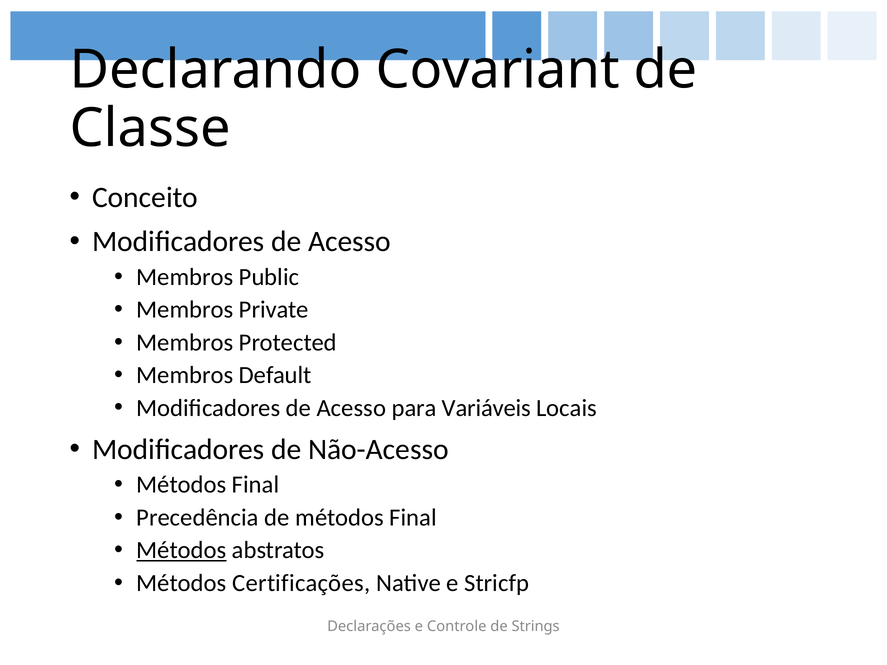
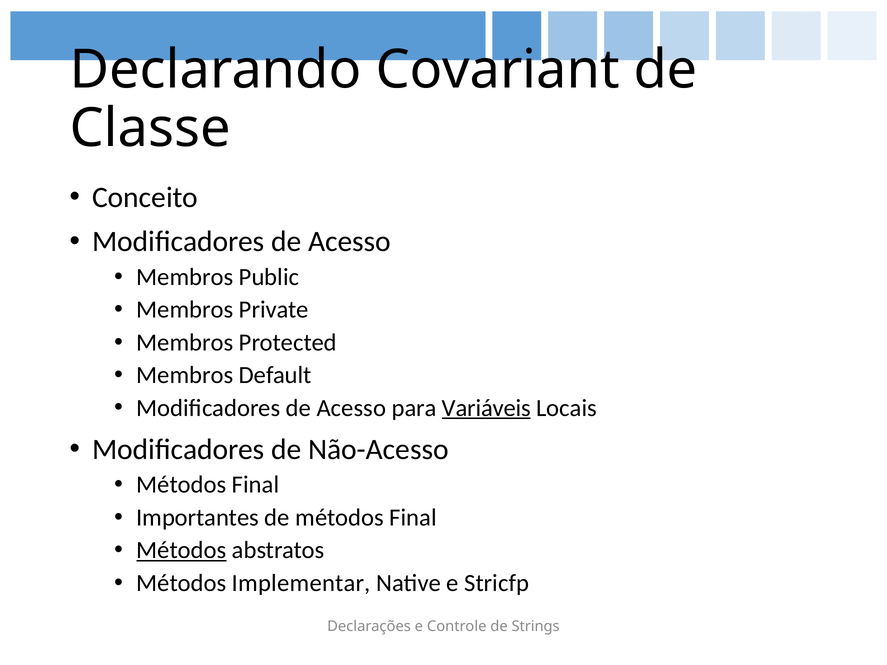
Variáveis underline: none -> present (486, 408)
Precedência: Precedência -> Importantes (198, 518)
Certificações: Certificações -> Implementar (301, 583)
